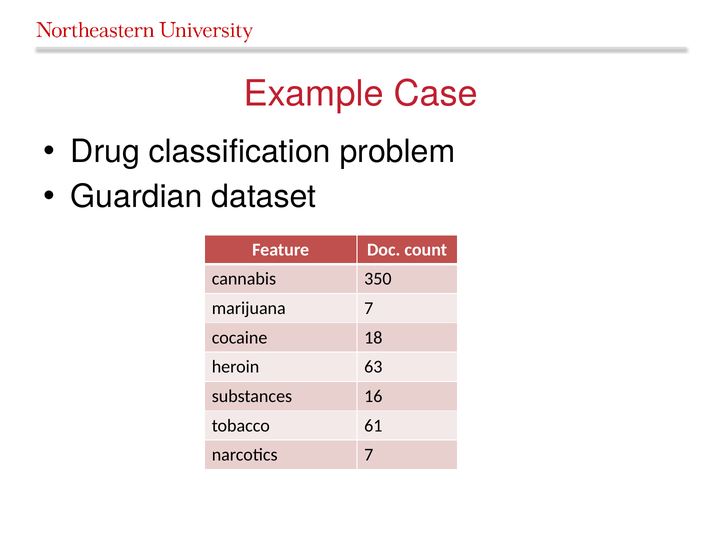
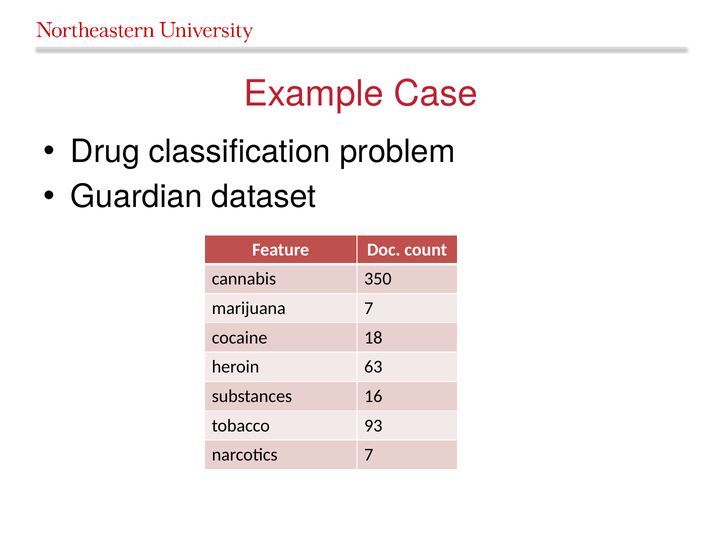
61: 61 -> 93 (373, 425)
